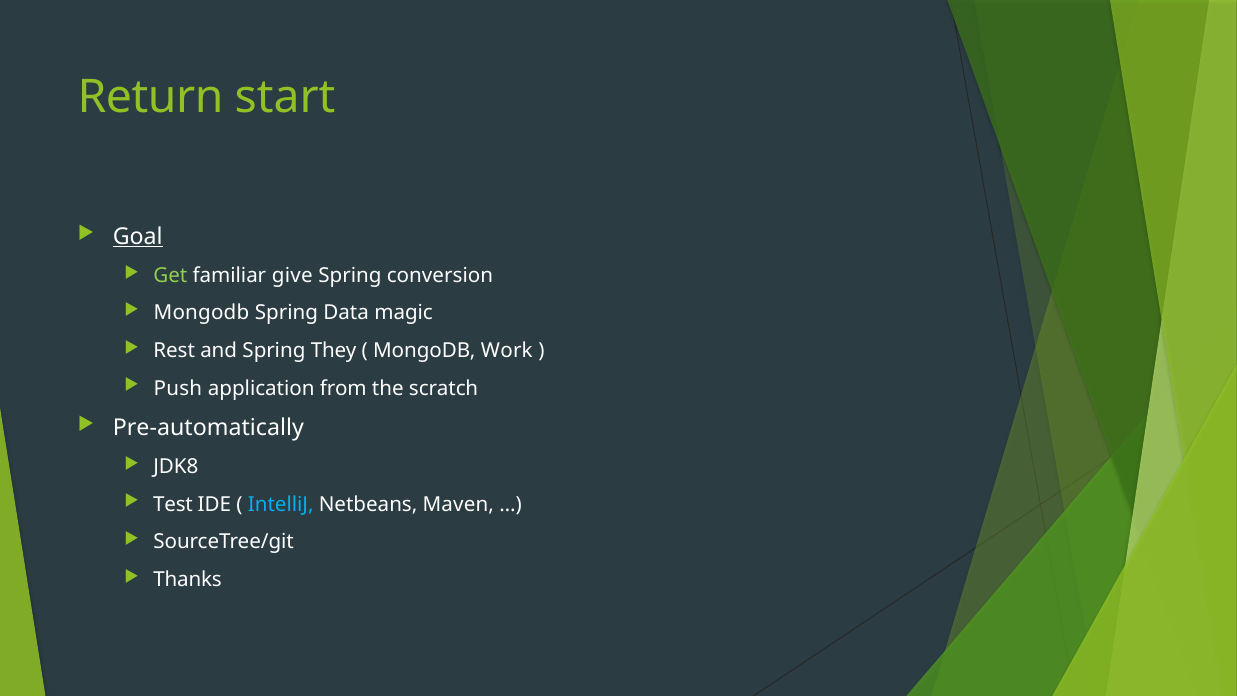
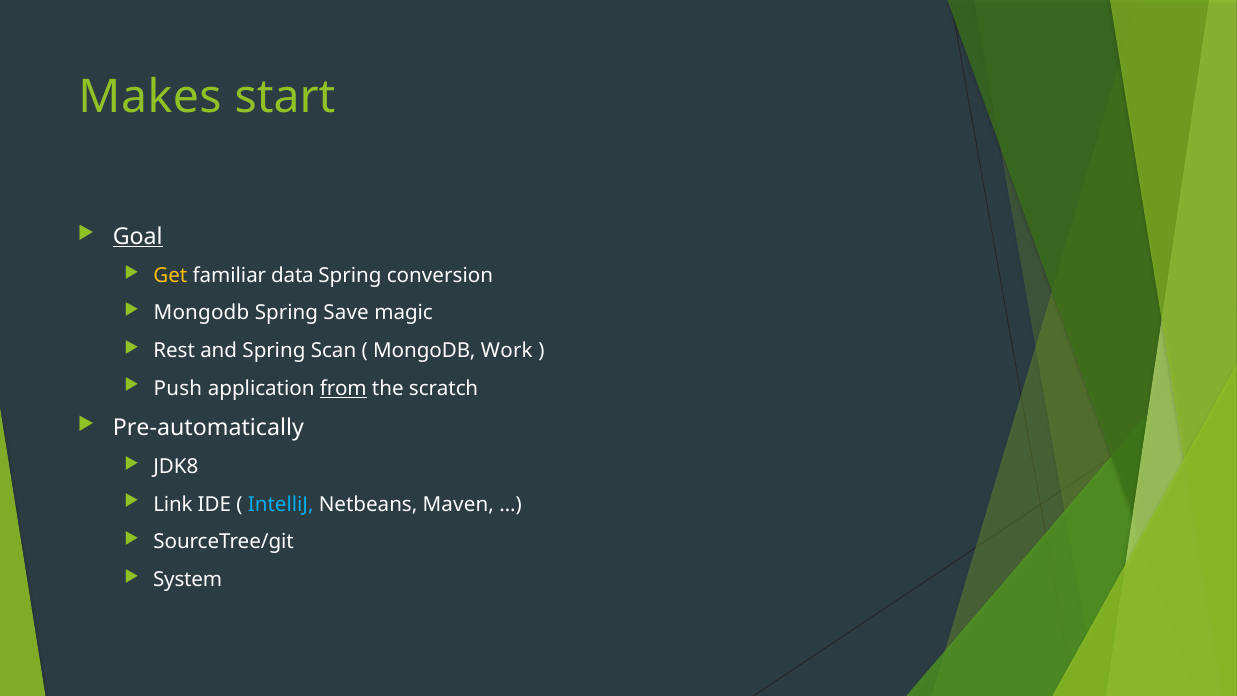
Return: Return -> Makes (150, 98)
Get colour: light green -> yellow (170, 275)
give: give -> data (292, 275)
Data: Data -> Save (346, 313)
They: They -> Scan (334, 351)
from underline: none -> present (343, 388)
Test: Test -> Link (173, 504)
Thanks: Thanks -> System (188, 580)
